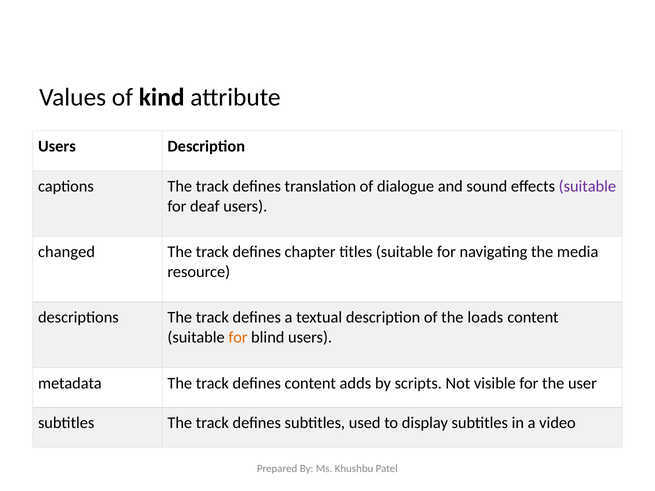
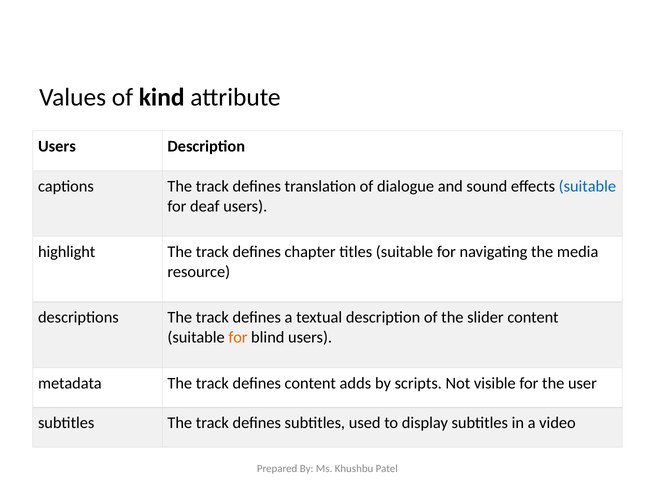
suitable colour: purple -> blue (587, 186)
changed: changed -> highlight (67, 252)
loads: loads -> slider (485, 318)
